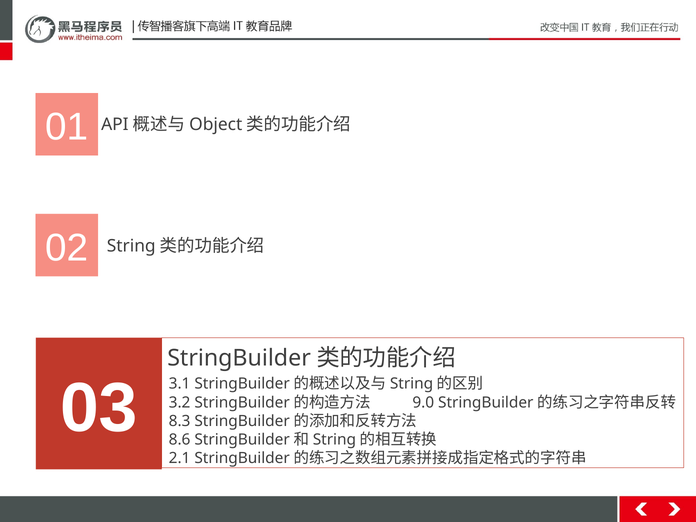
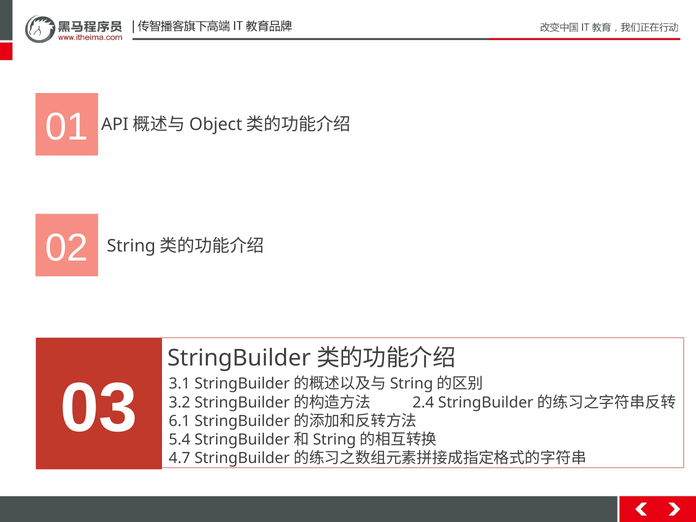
9.0: 9.0 -> 2.4 (423, 402)
8.3: 8.3 -> 6.1 (180, 421)
8.6: 8.6 -> 5.4 (180, 440)
2.1: 2.1 -> 4.7 (180, 458)
